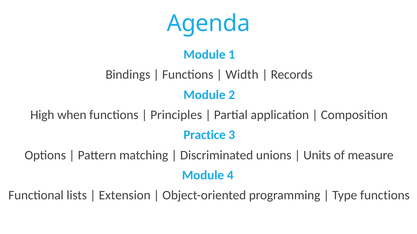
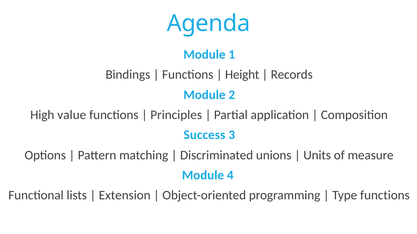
Width: Width -> Height (242, 75)
when: when -> value (72, 115)
Practice: Practice -> Success (204, 135)
